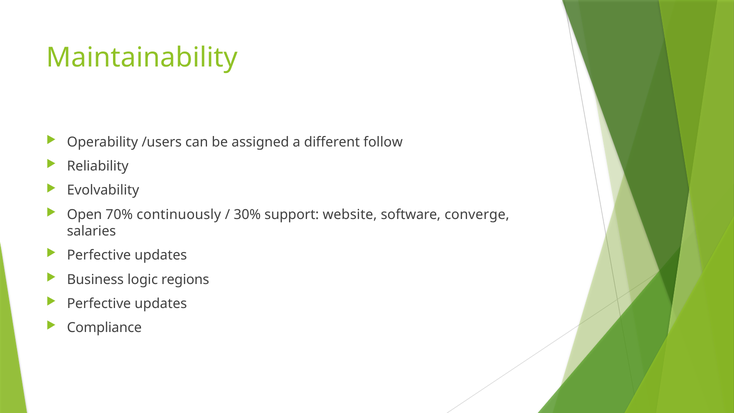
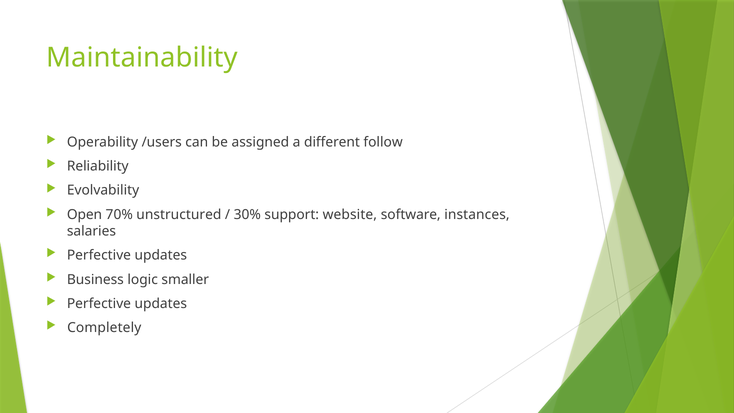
continuously: continuously -> unstructured (179, 215)
converge: converge -> instances (477, 215)
regions: regions -> smaller (185, 279)
Compliance: Compliance -> Completely (104, 328)
